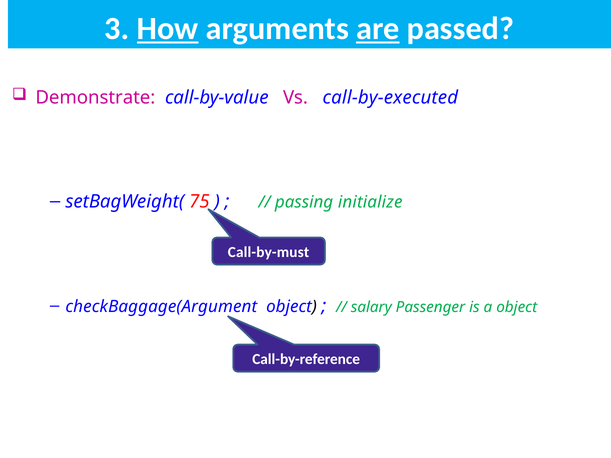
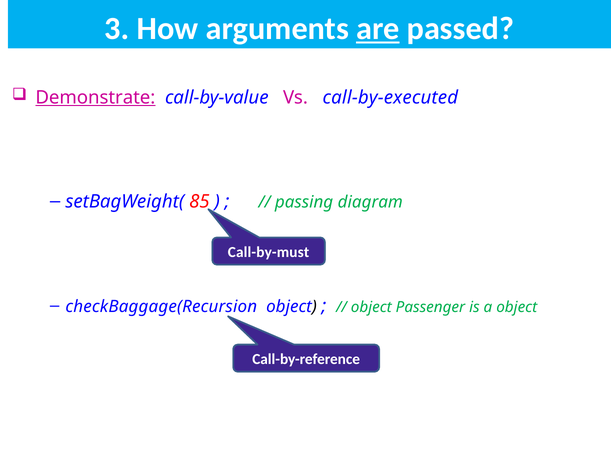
How underline: present -> none (168, 28)
Demonstrate underline: none -> present (95, 97)
75: 75 -> 85 (199, 202)
initialize: initialize -> diagram (370, 202)
checkBaggage(Argument: checkBaggage(Argument -> checkBaggage(Recursion (161, 307)
salary: salary -> object (371, 307)
